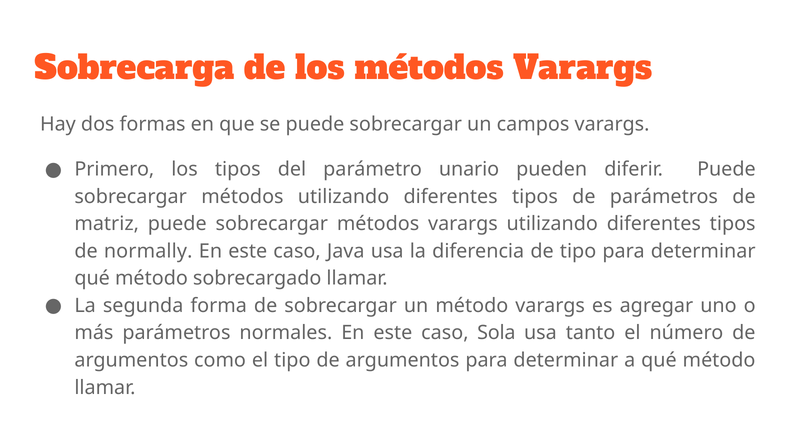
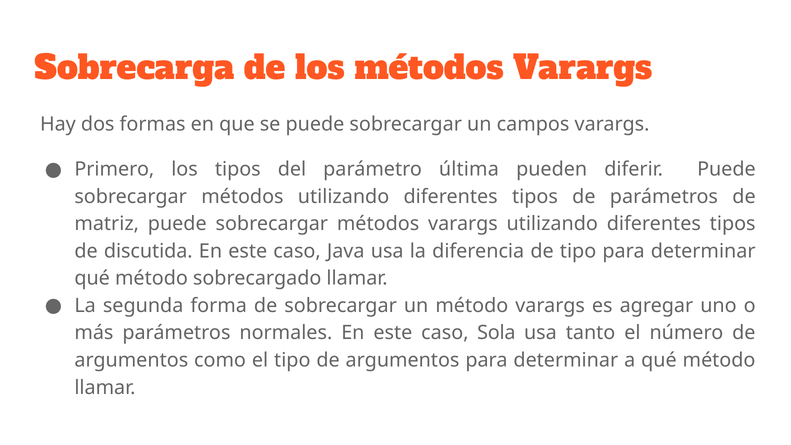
unario: unario -> última (469, 169)
normally: normally -> discutida (148, 251)
